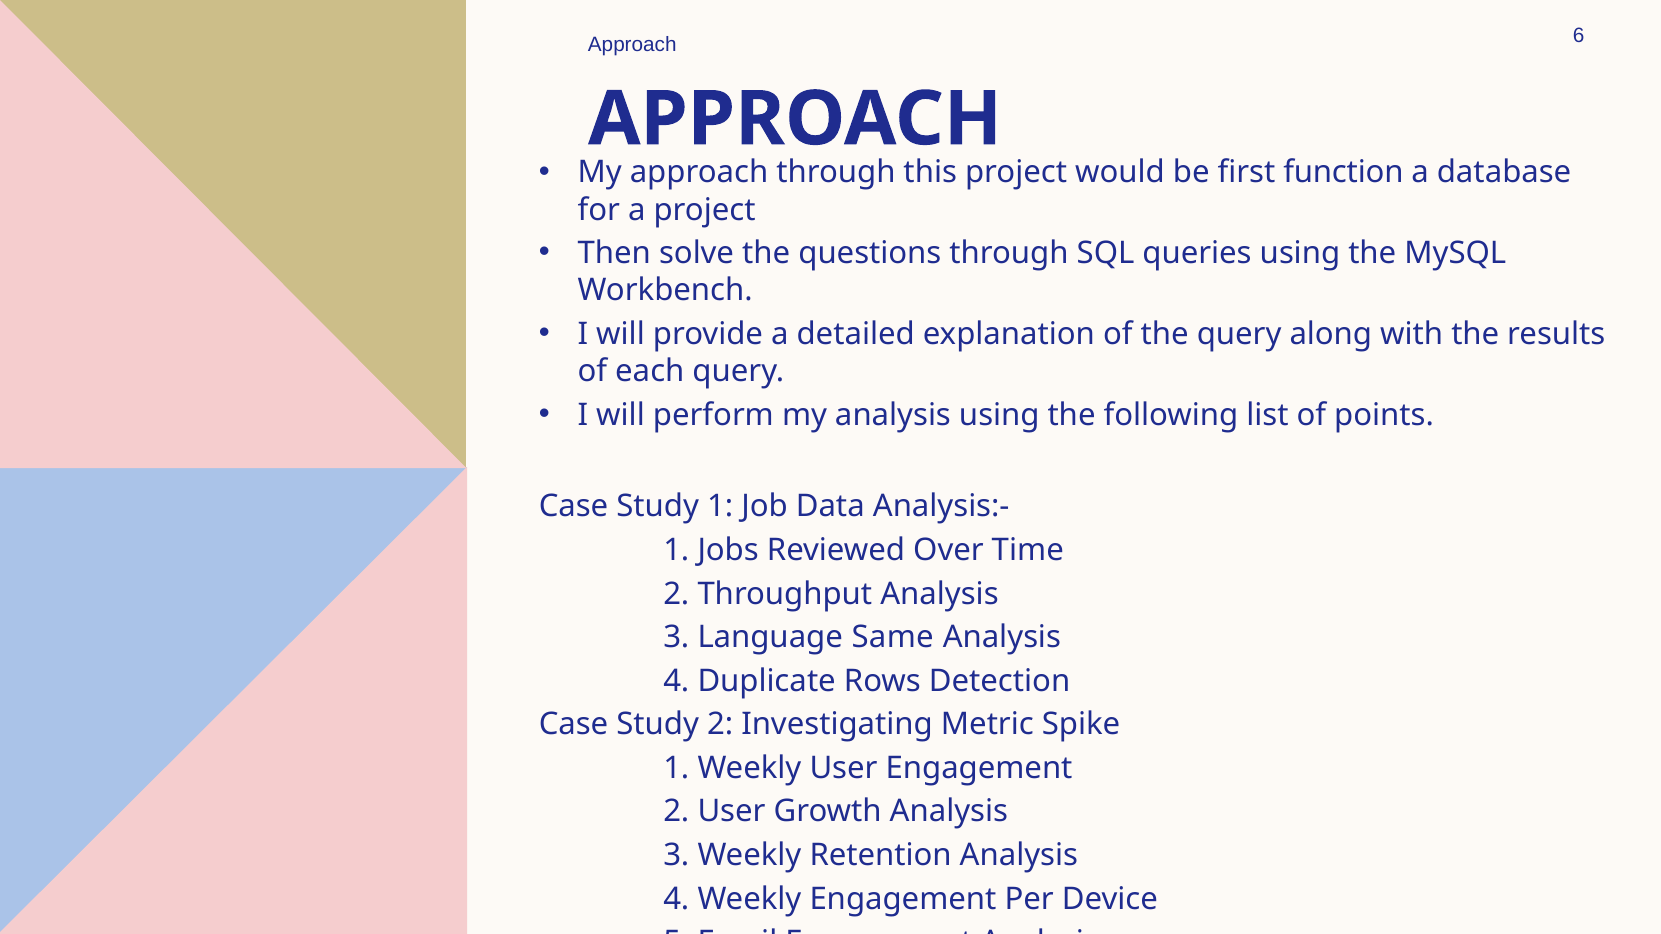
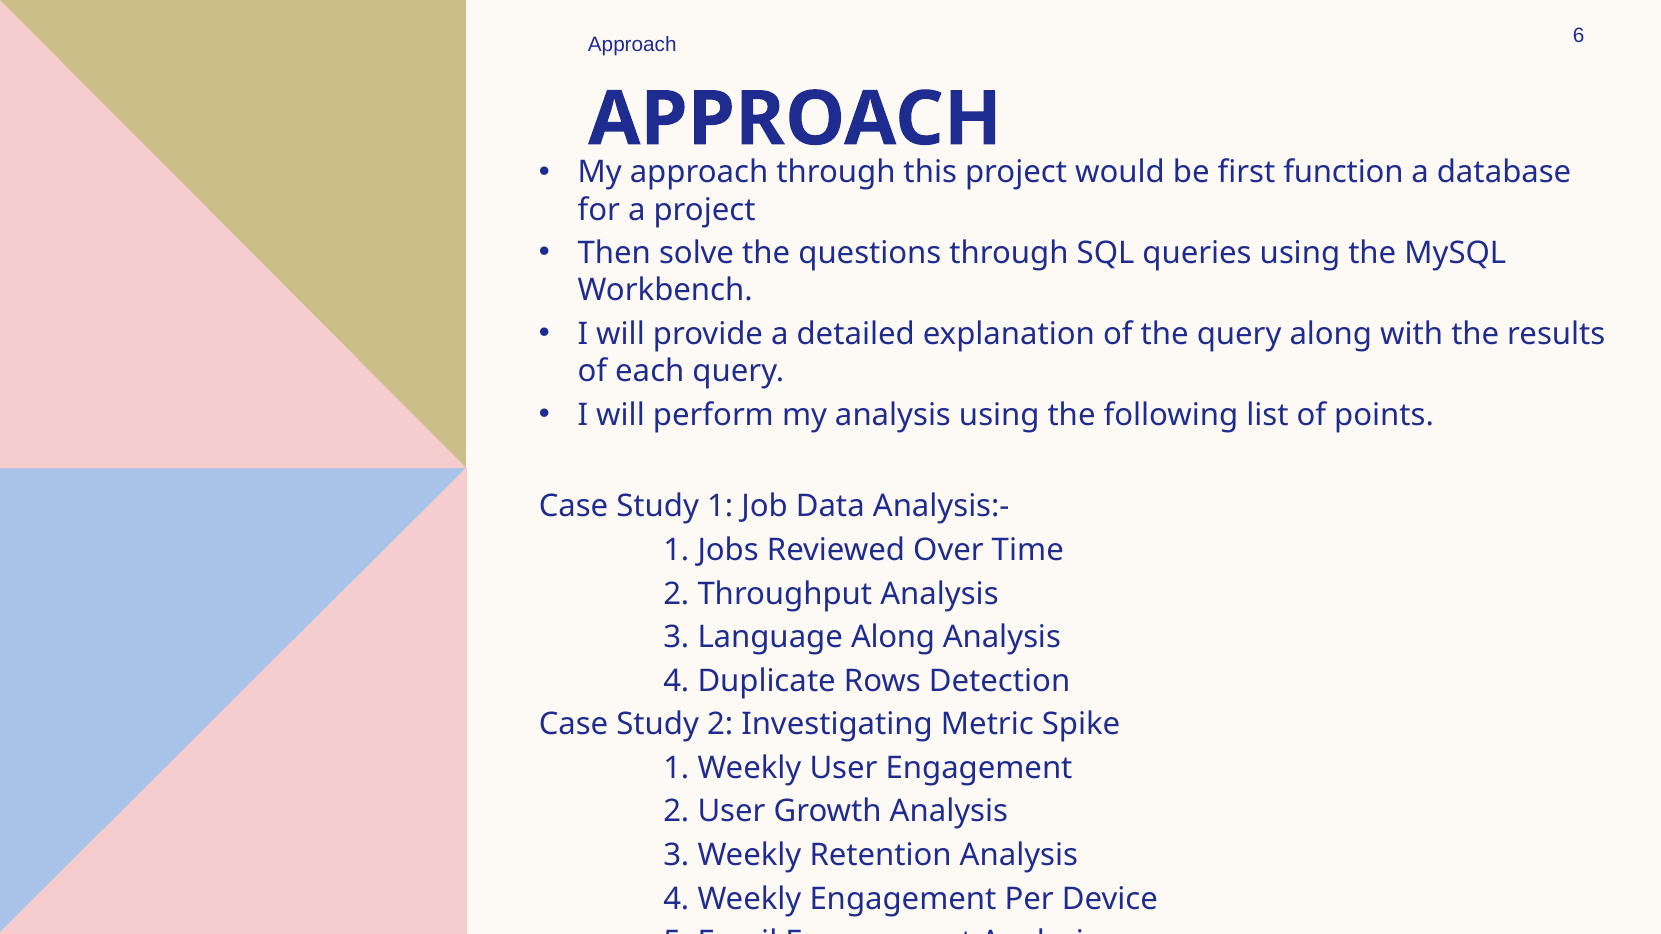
Language Same: Same -> Along (893, 638)
